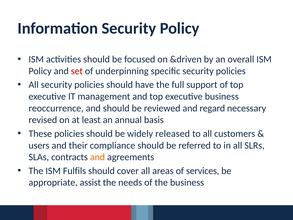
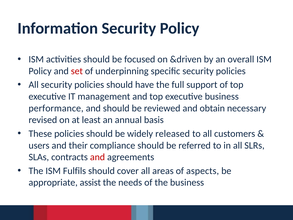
reoccurrence: reoccurrence -> performance (56, 108)
regard: regard -> obtain (212, 108)
and colour: orange -> red (97, 157)
services: services -> aspects (203, 171)
